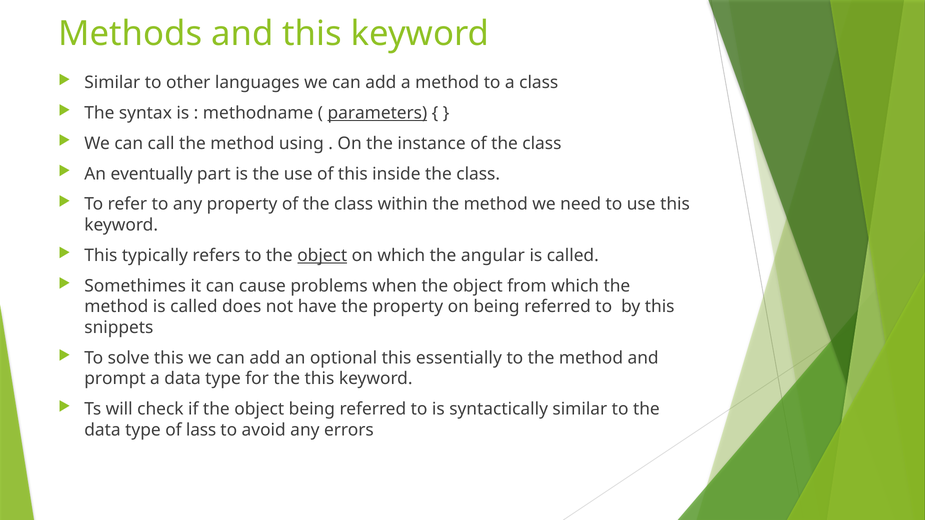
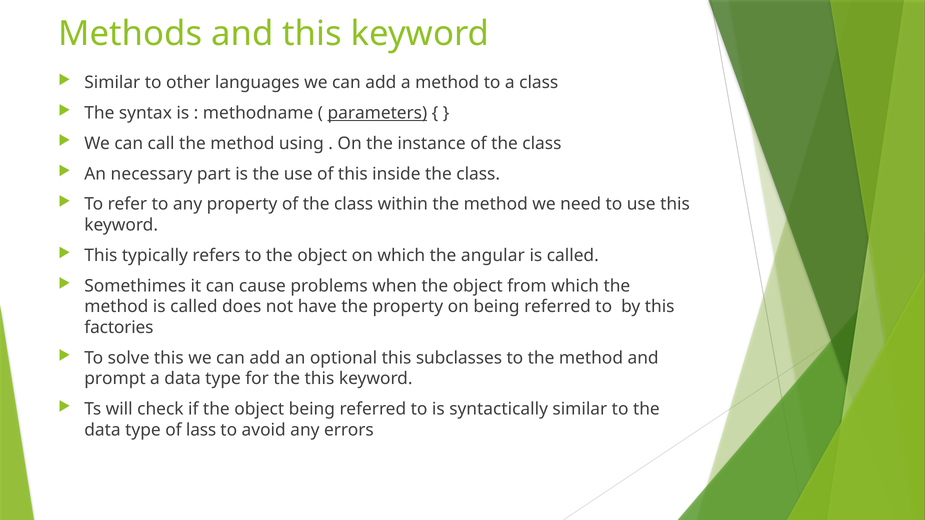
eventually: eventually -> necessary (151, 174)
object underline: present -> none (322, 256)
snippets: snippets -> factories (119, 328)
essentially: essentially -> subclasses (459, 358)
